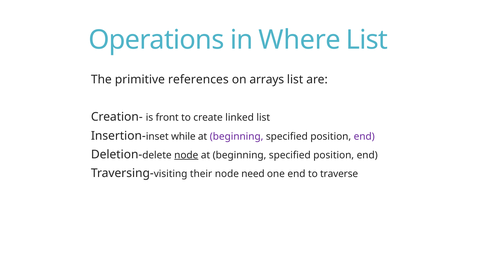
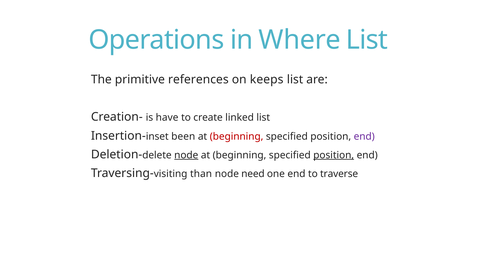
arrays: arrays -> keeps (267, 80)
front: front -> have (167, 118)
while: while -> been (183, 136)
beginning colour: purple -> red (237, 136)
position underline: none -> present (334, 155)
their: their -> than (201, 174)
